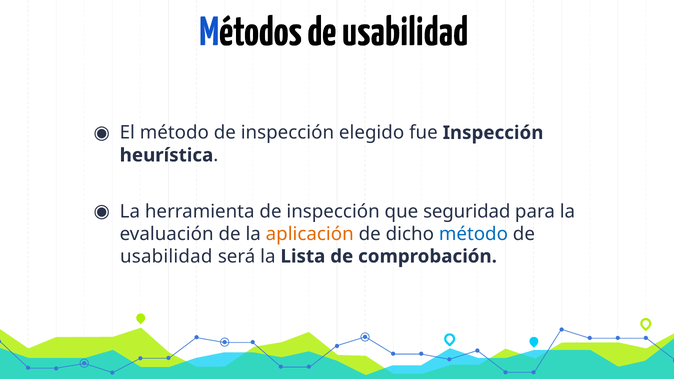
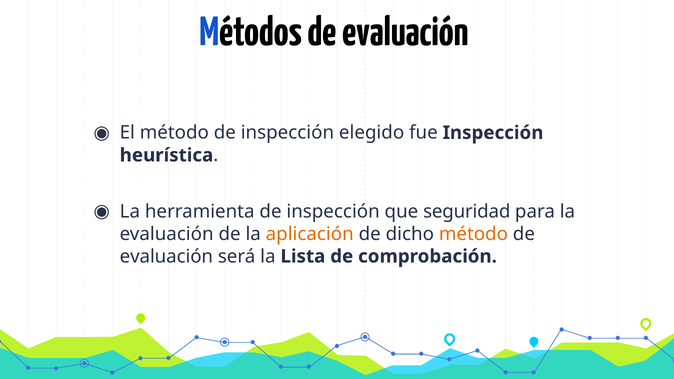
Métodos de usabilidad: usabilidad -> evaluación (405, 32)
método colour: blue -> orange (473, 234)
usabilidad: usabilidad -> evaluación (166, 256)
